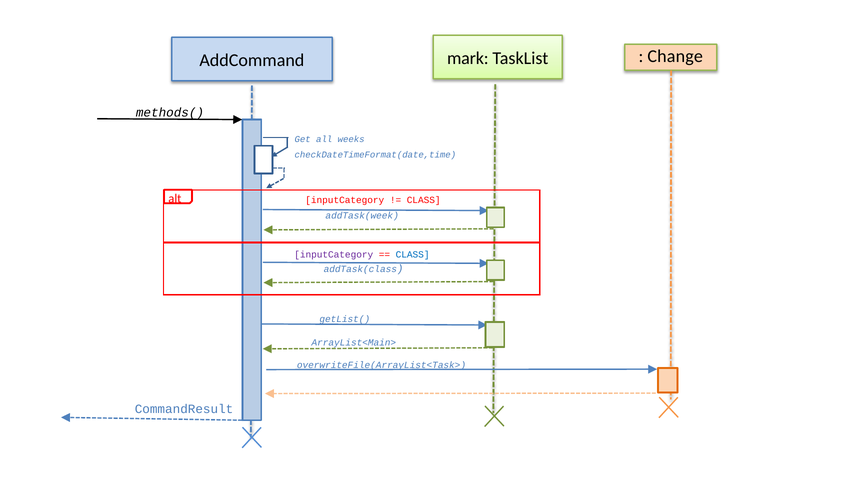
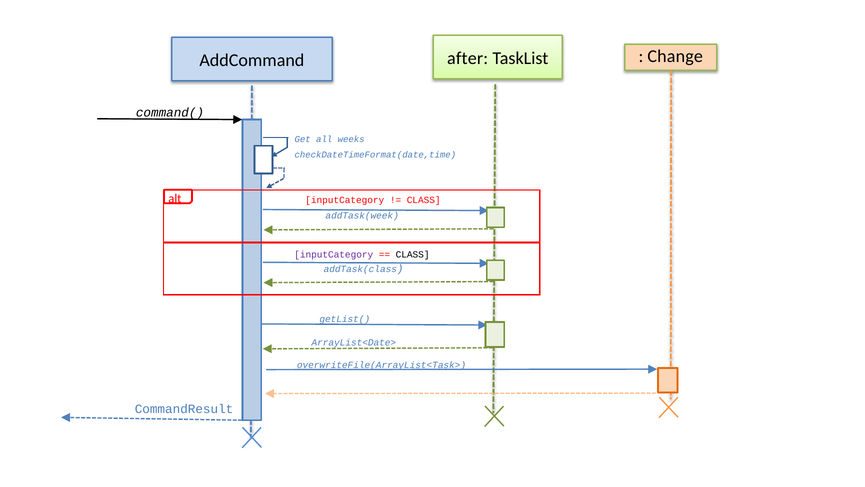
mark: mark -> after (468, 58)
methods(: methods( -> command( (170, 112)
CLASS colour: blue -> black (413, 255)
ArrayList<Main>: ArrayList<Main> -> ArrayList<Date> (354, 342)
